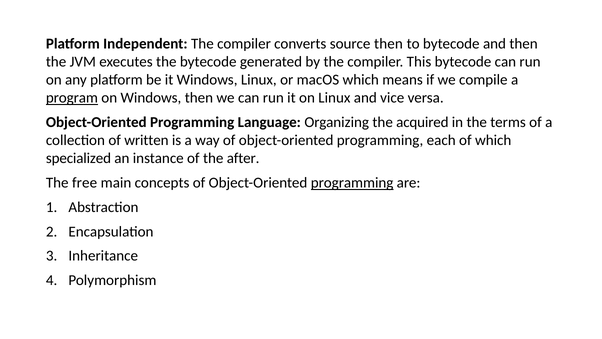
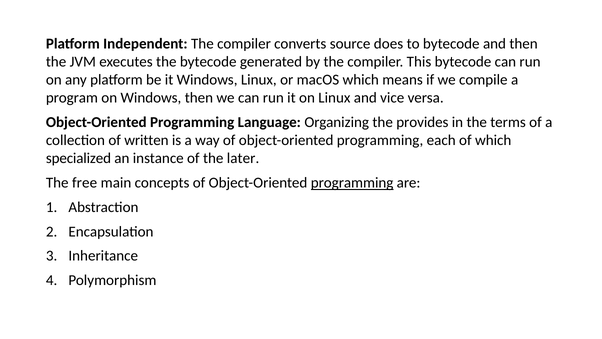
source then: then -> does (389, 44)
program underline: present -> none (72, 98)
acquired: acquired -> provides (422, 122)
after: after -> later (243, 158)
